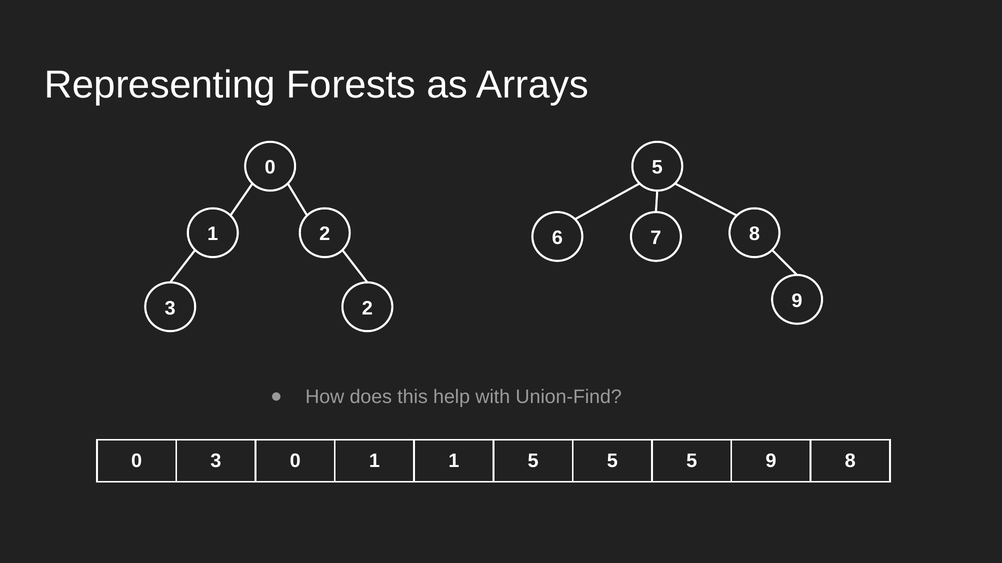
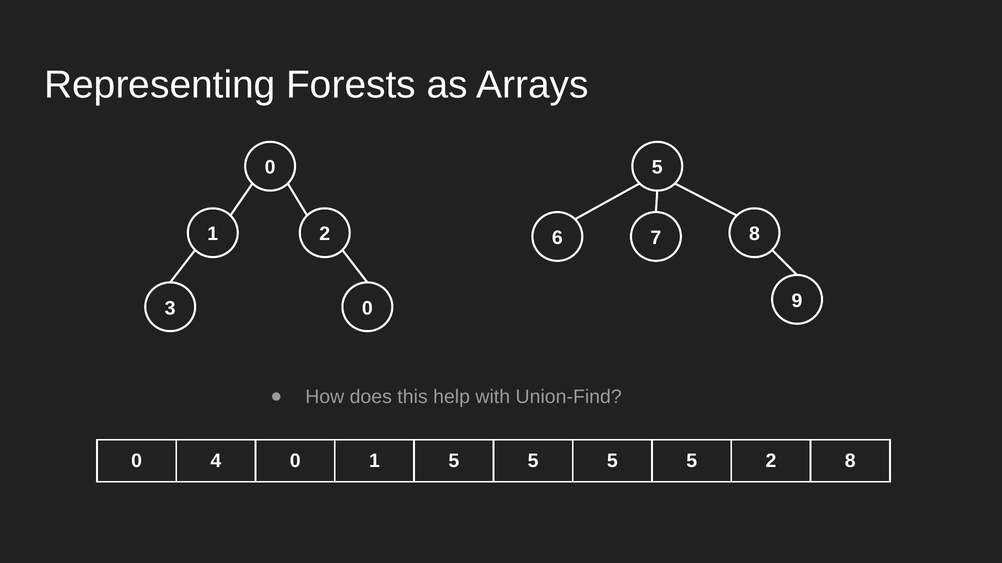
3 2: 2 -> 0 (367, 308)
0 3: 3 -> 4 (216, 462)
1 1: 1 -> 5 (454, 462)
5 9: 9 -> 2 (771, 462)
